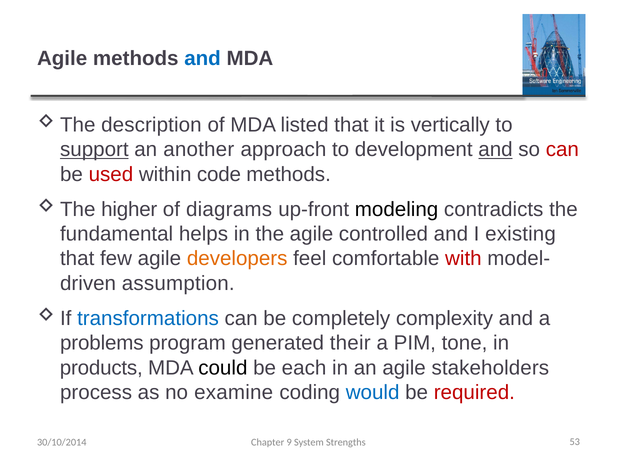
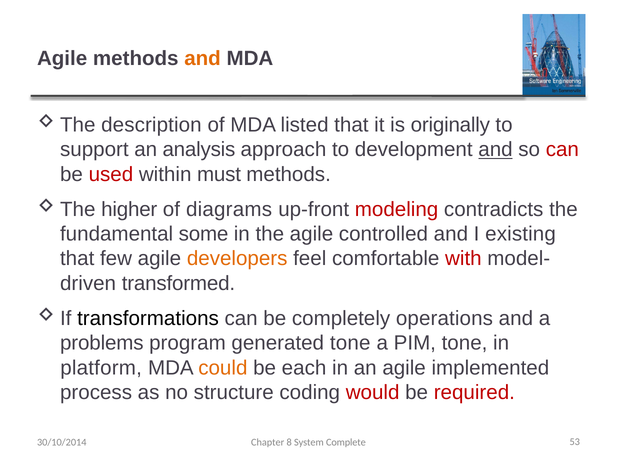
and colour: blue -> orange (203, 59)
vertically: vertically -> originally (450, 125)
support underline: present -> none (94, 149)
another: another -> analysis (199, 149)
code: code -> must (219, 174)
modeling colour: black -> red (397, 209)
helps: helps -> some (204, 234)
assumption: assumption -> transformed (178, 283)
transformations colour: blue -> black (148, 318)
complexity: complexity -> operations (444, 318)
generated their: their -> tone (350, 343)
products: products -> platform (101, 368)
could colour: black -> orange (223, 368)
stakeholders: stakeholders -> implemented (490, 368)
examine: examine -> structure (234, 392)
would colour: blue -> red (373, 392)
9: 9 -> 8 (289, 442)
Strengths: Strengths -> Complete (346, 442)
